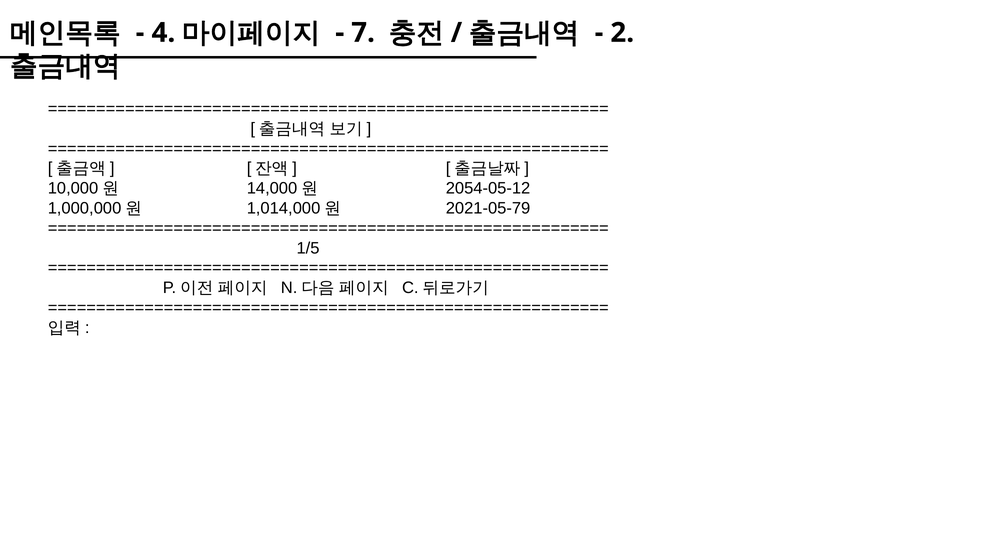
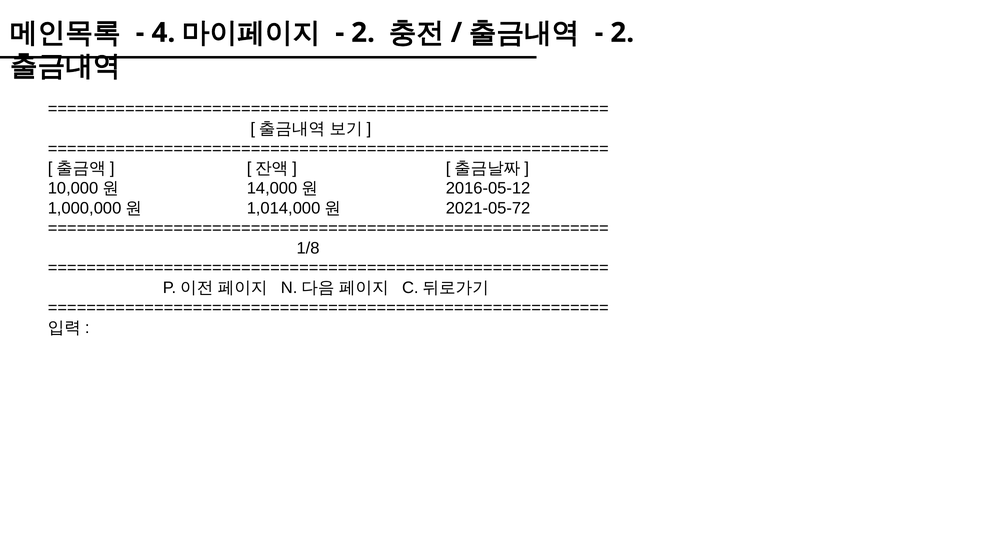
7: 7 -> 2 (363, 33)
2054-05-12: 2054-05-12 -> 2016-05-12 (488, 188)
2021-05-79: 2021-05-79 -> 2021-05-72 (488, 208)
1/5: 1/5 -> 1/8 (308, 248)
